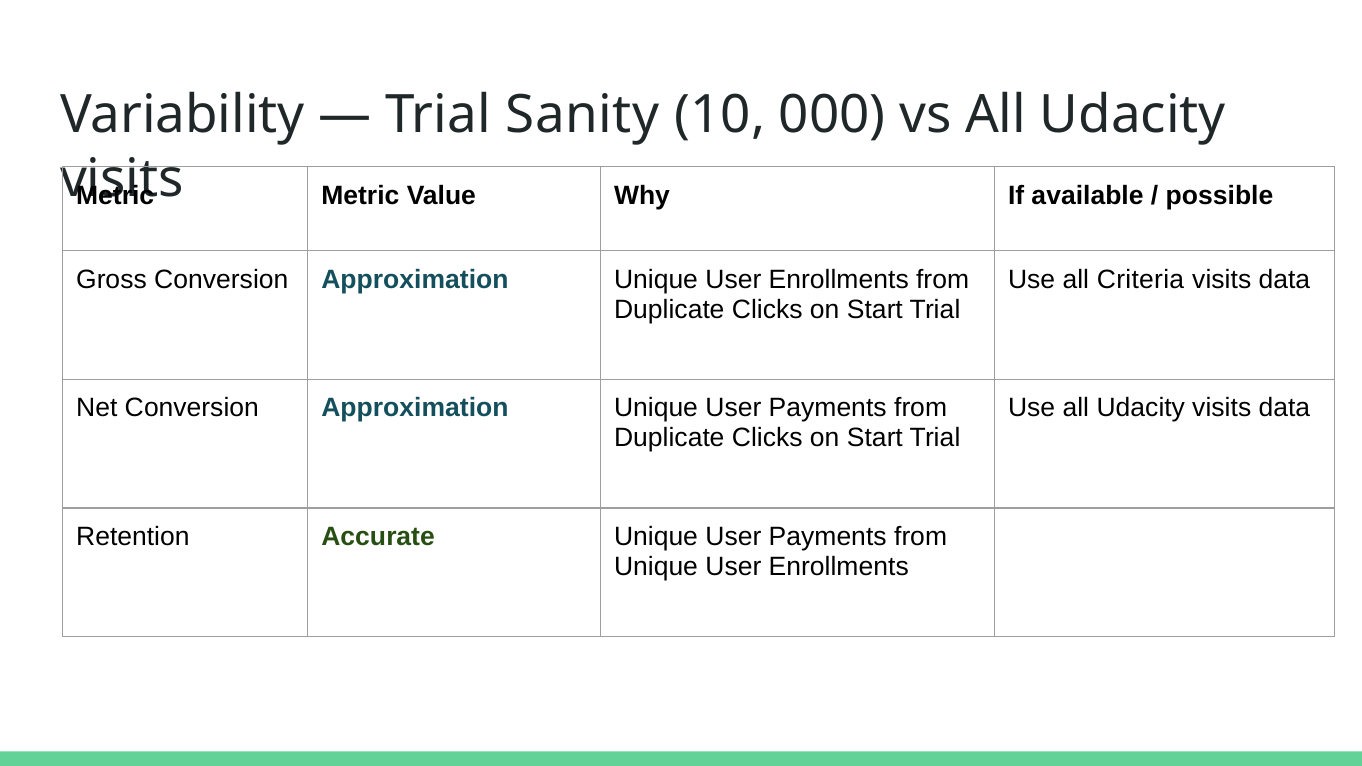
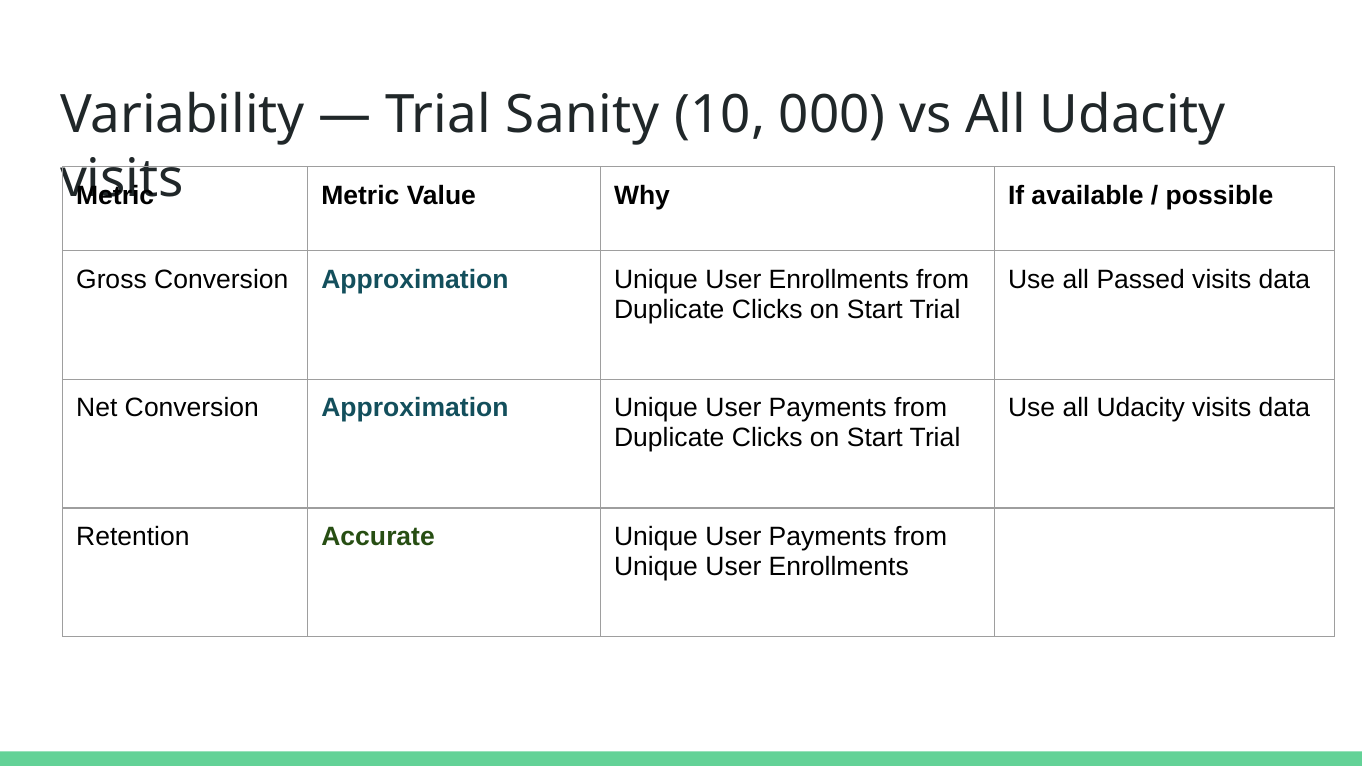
Criteria: Criteria -> Passed (1141, 280)
